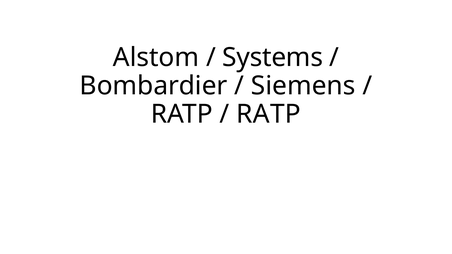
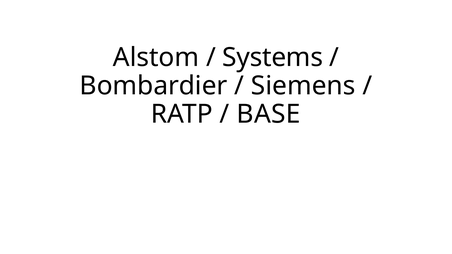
RATP: RATP -> BASE (269, 114)
